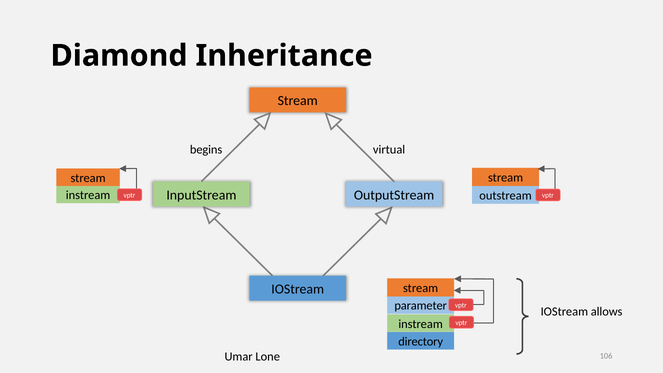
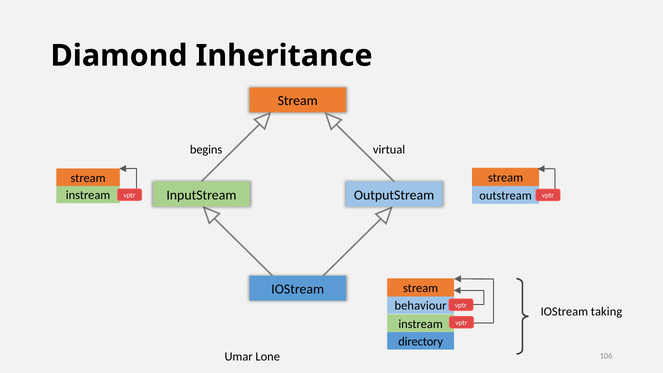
parameter: parameter -> behaviour (421, 306)
allows: allows -> taking (607, 311)
